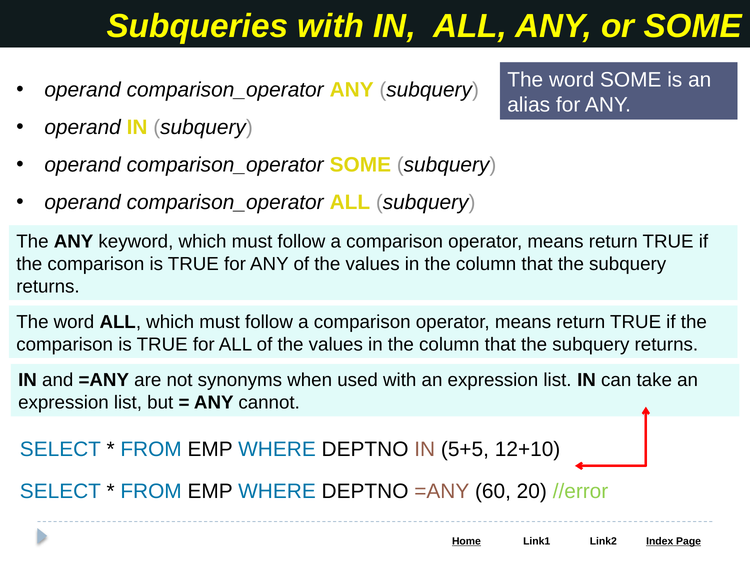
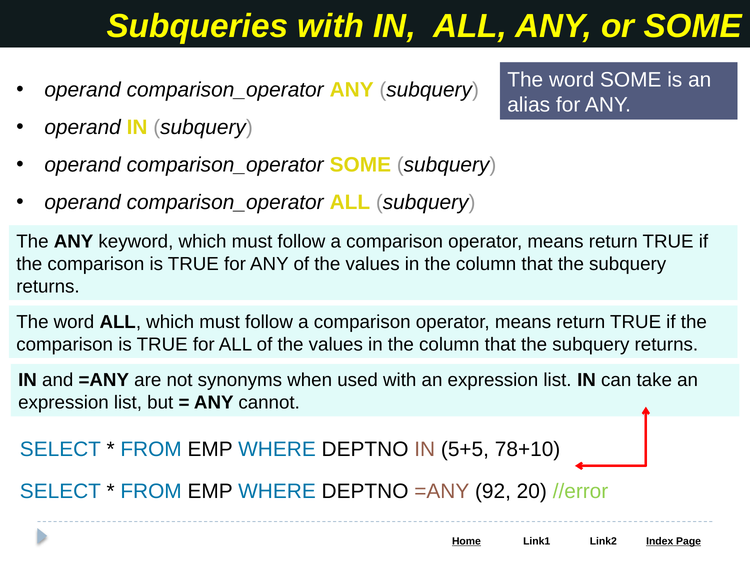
12+10: 12+10 -> 78+10 (528, 449)
60: 60 -> 92 (493, 491)
